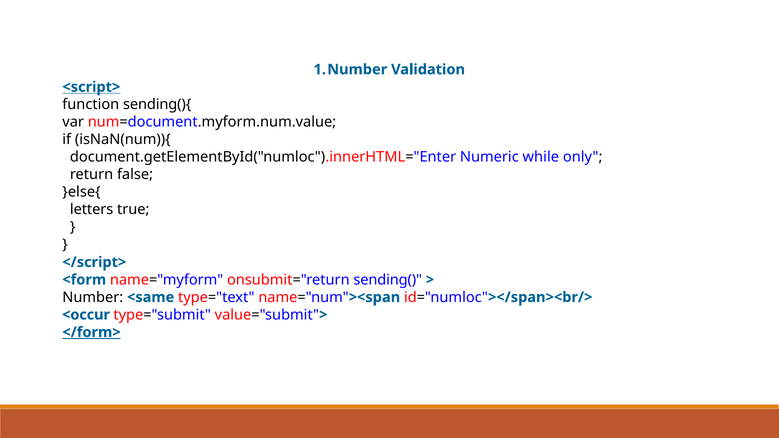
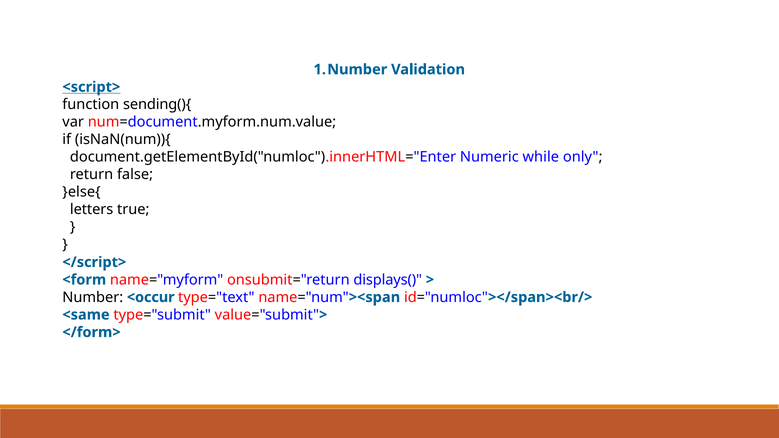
sending(: sending( -> displays( (388, 280)
<same: <same -> <occur (151, 297)
<occur: <occur -> <same (86, 315)
</form> underline: present -> none (91, 332)
